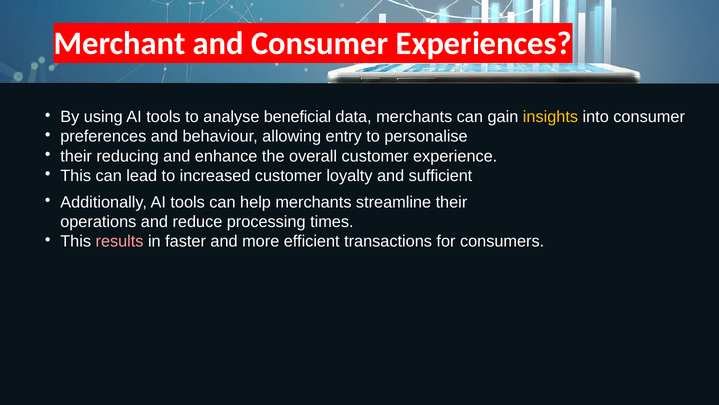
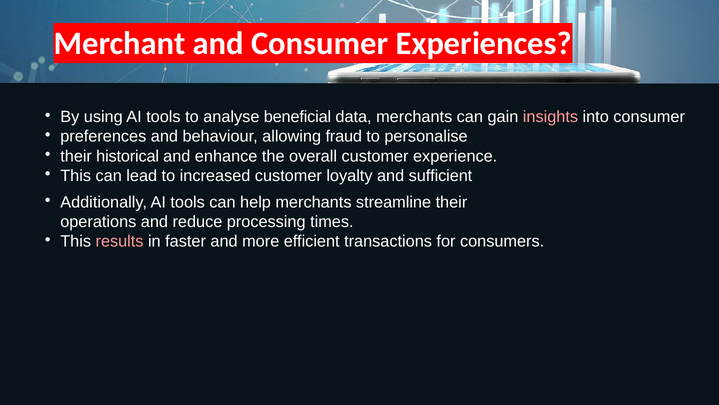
insights colour: yellow -> pink (550, 117)
entry: entry -> fraud (344, 136)
reducing: reducing -> historical (128, 156)
